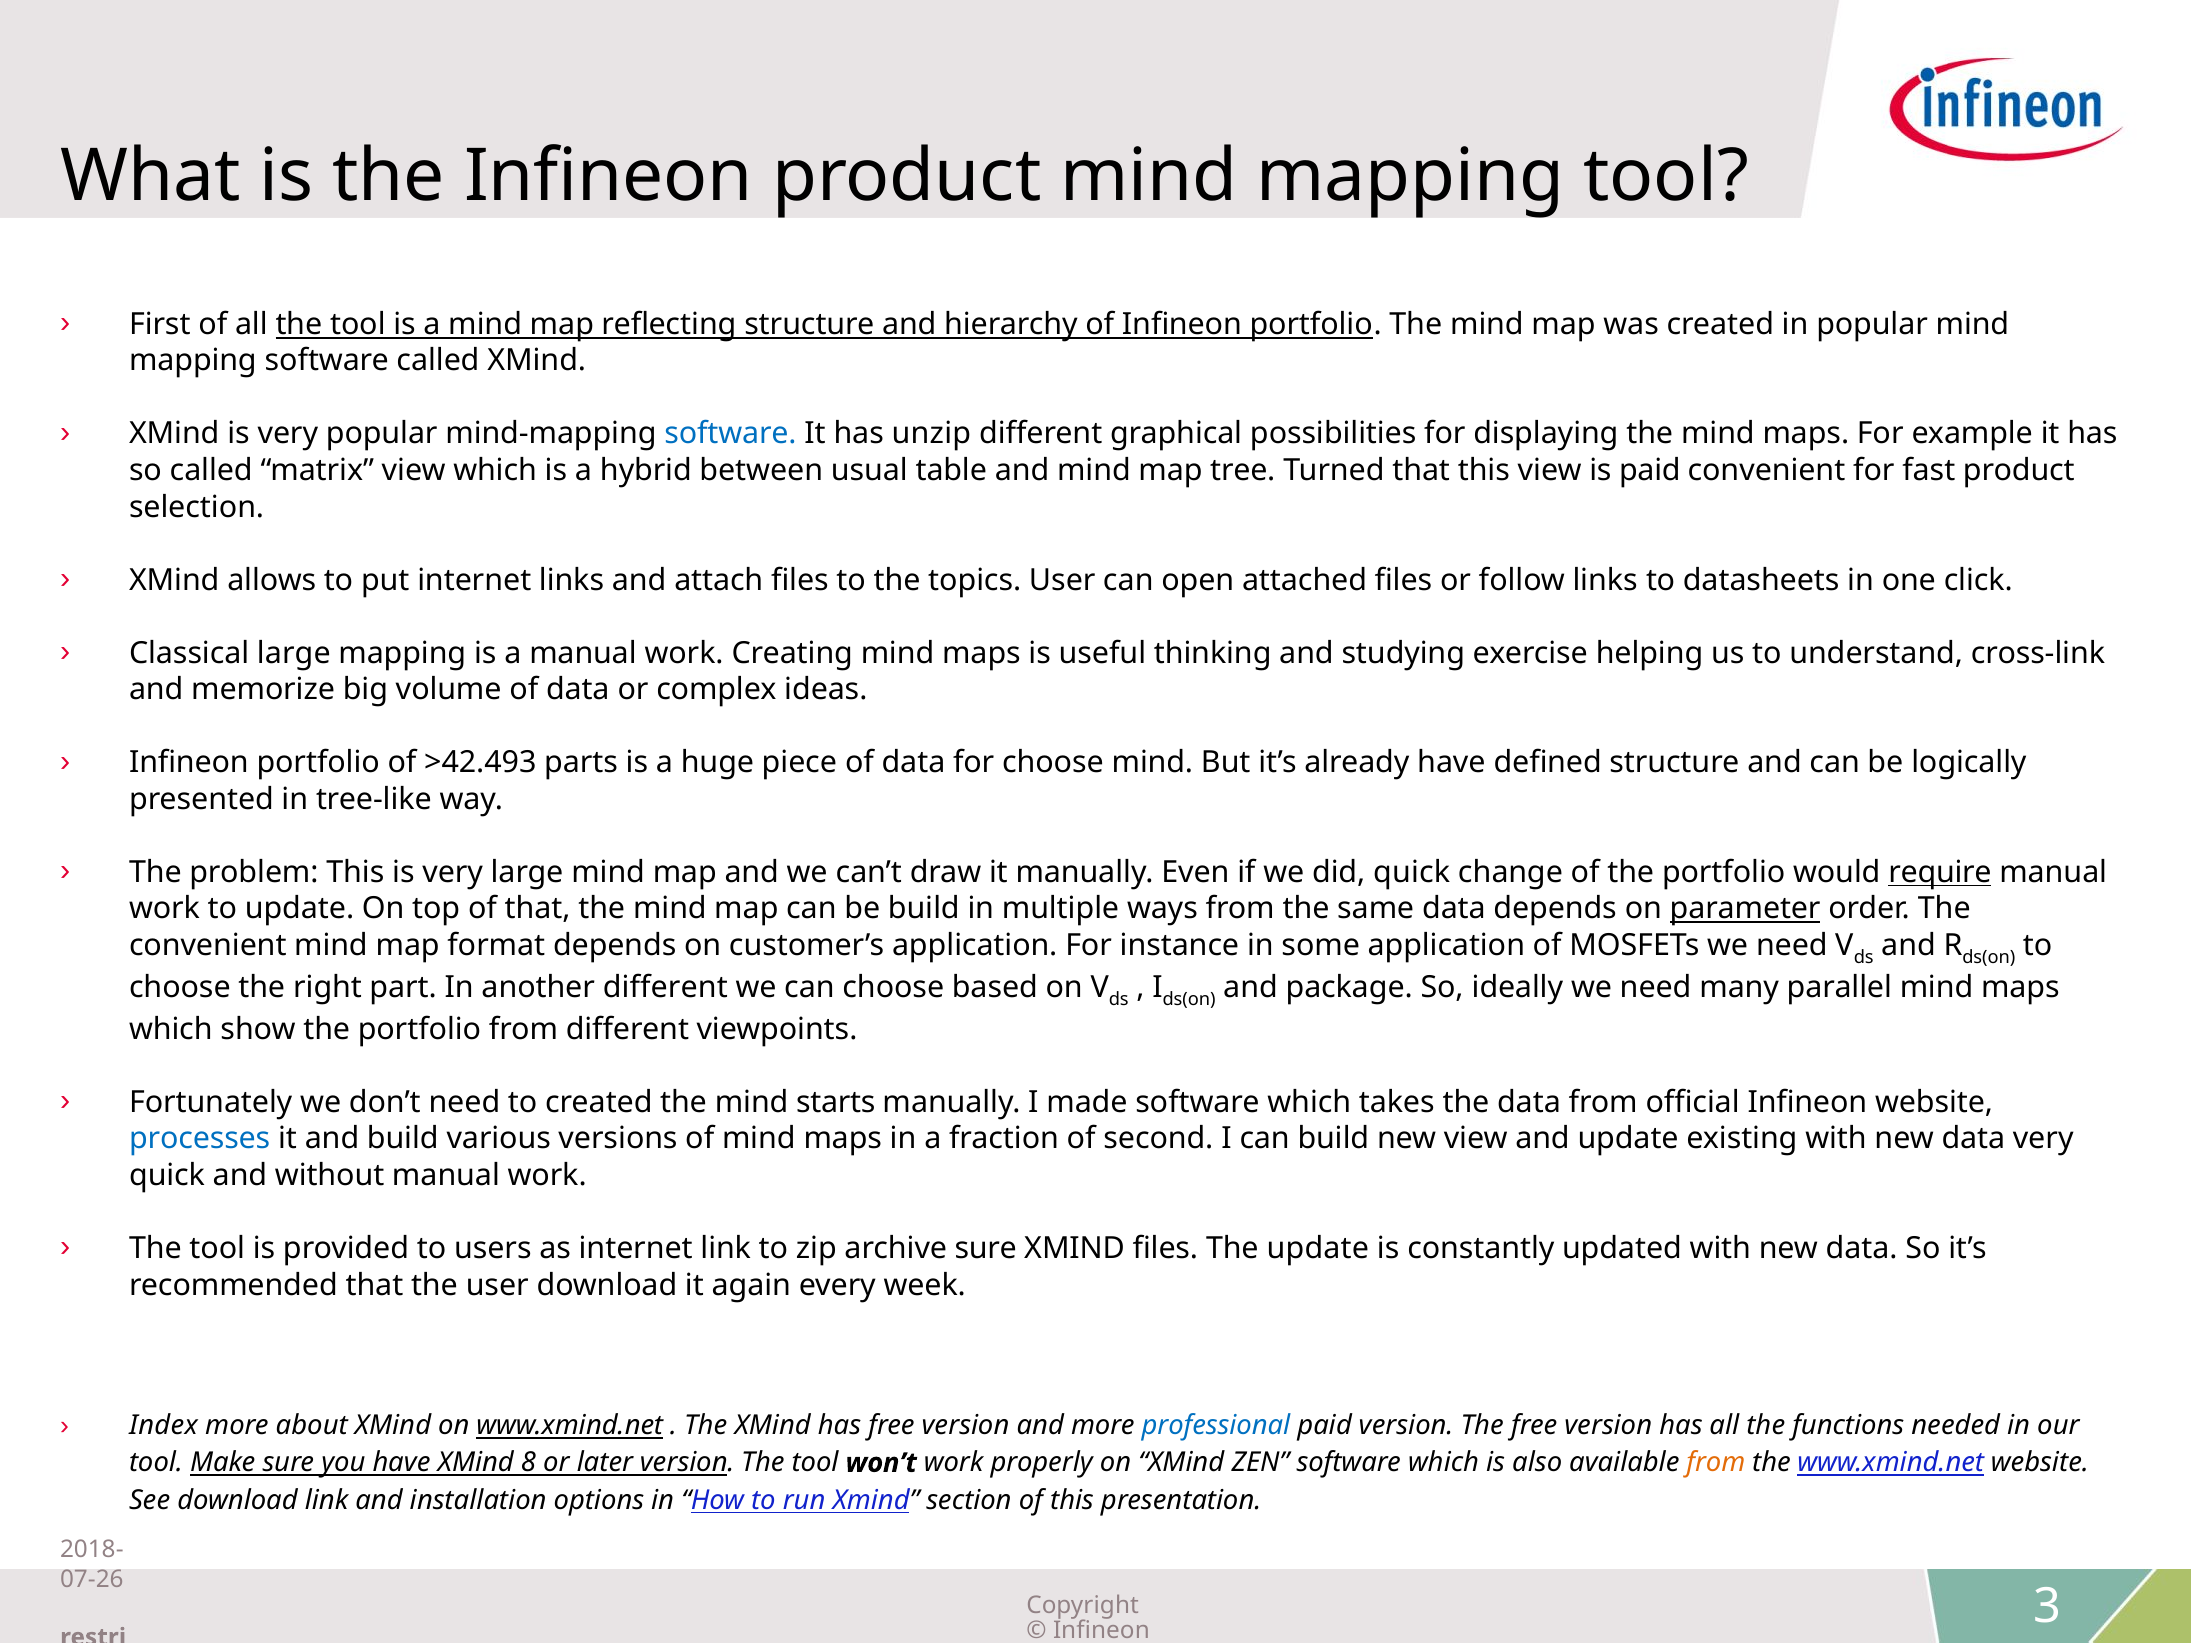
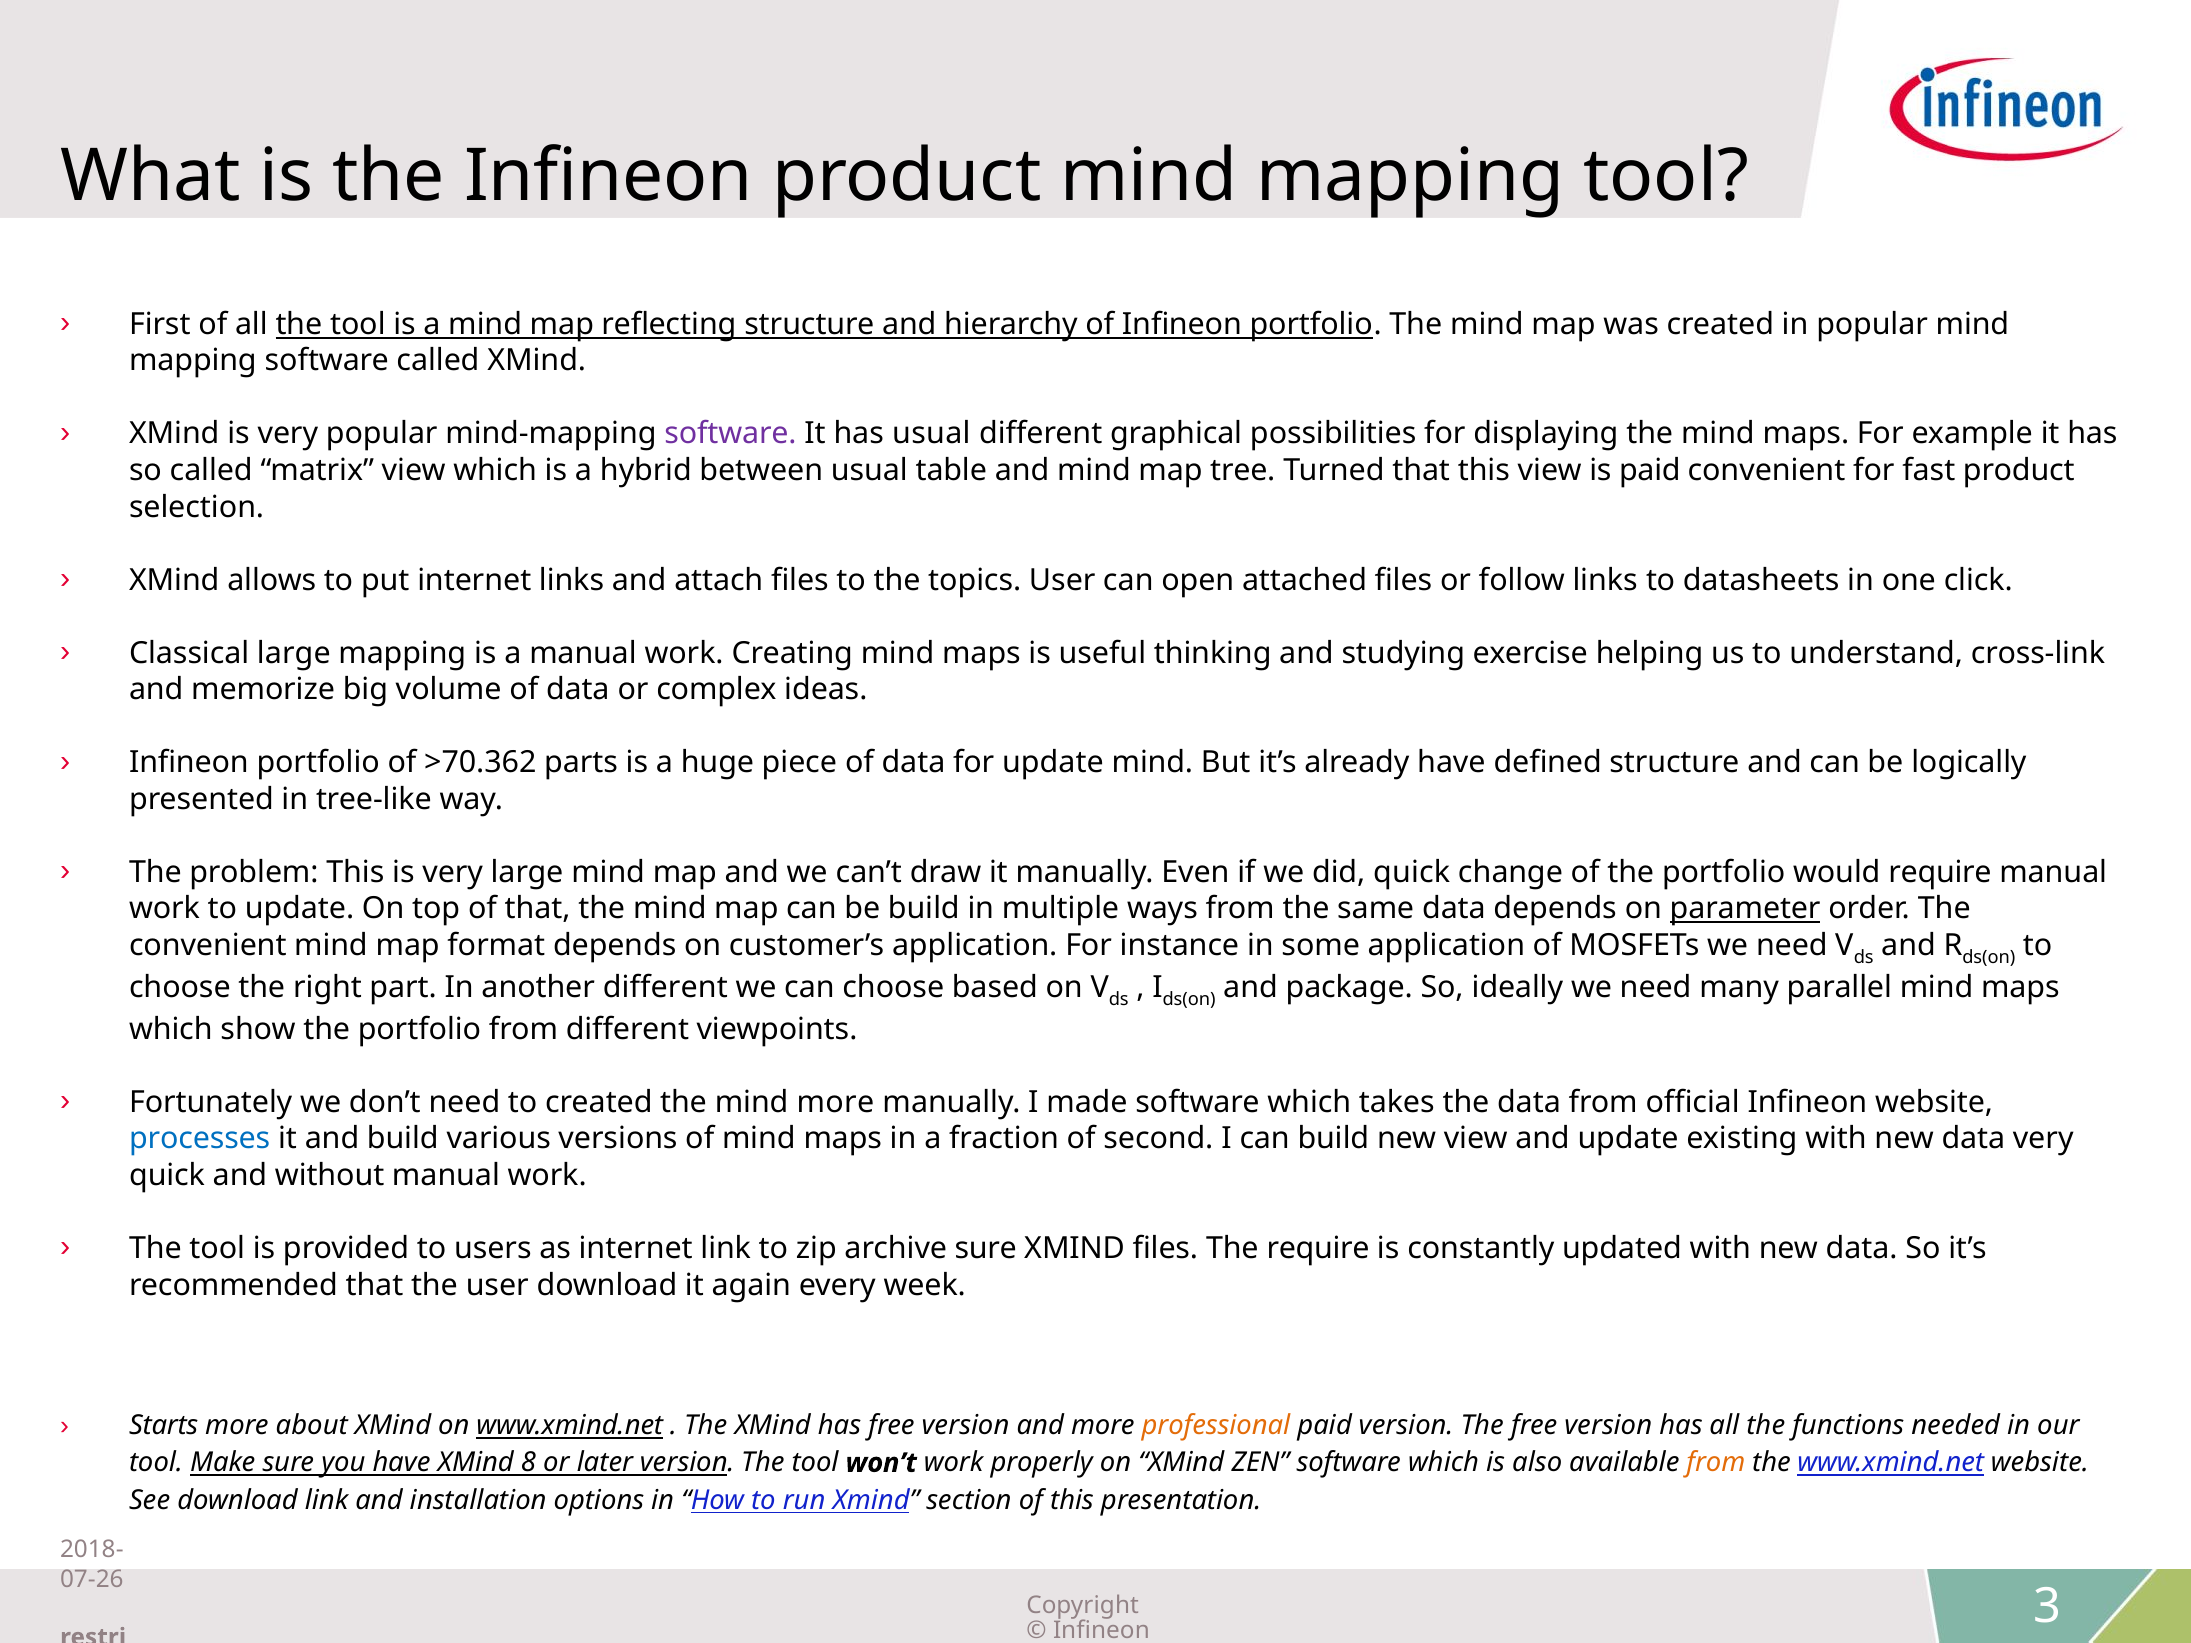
software colour: blue -> purple (731, 434)
has unzip: unzip -> usual (931, 434)
>42.493: >42.493 -> >70.362 (480, 763)
for choose: choose -> update (1053, 763)
require underline: present -> none (1940, 872)
mind starts: starts -> more (835, 1103)
The update: update -> require (1318, 1249)
Index: Index -> Starts (164, 1426)
professional colour: blue -> orange (1216, 1426)
